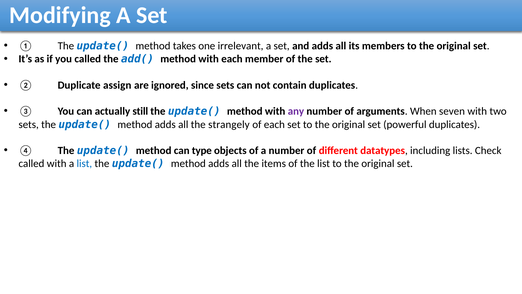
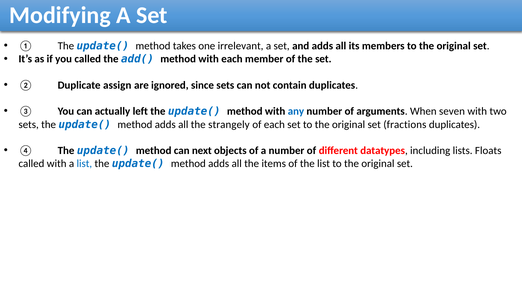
still: still -> left (140, 111)
any colour: purple -> blue (296, 111)
powerful: powerful -> fractions (405, 124)
type: type -> next (202, 150)
Check: Check -> Floats (488, 150)
